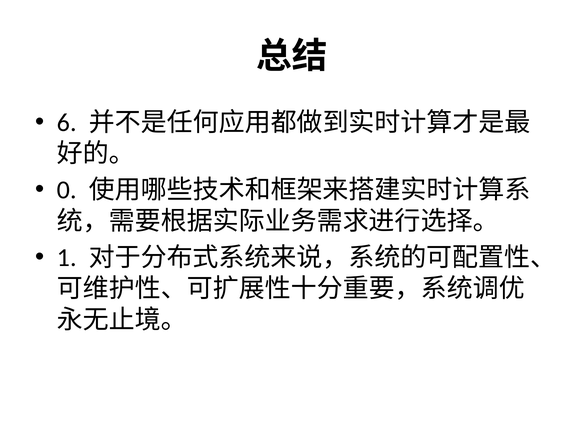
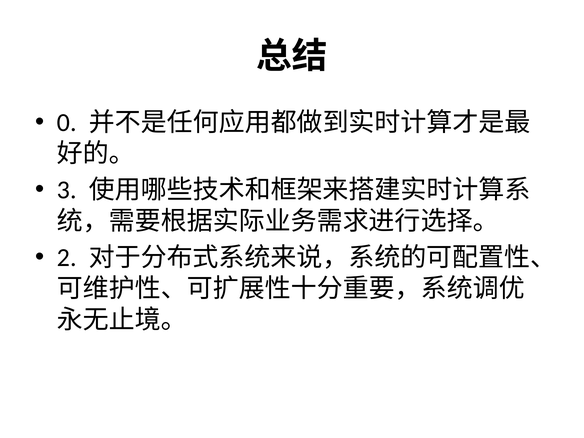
6: 6 -> 0 (67, 123)
0: 0 -> 3 (67, 190)
1: 1 -> 2 (67, 258)
